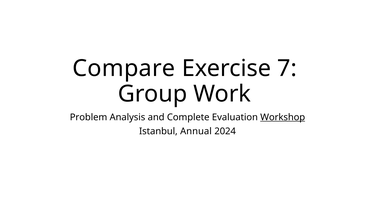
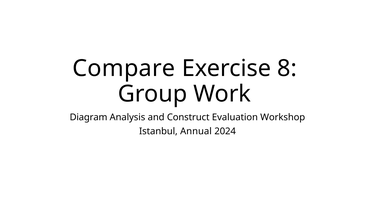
7: 7 -> 8 (287, 68)
Problem: Problem -> Diagram (89, 117)
Complete: Complete -> Construct (188, 117)
Workshop underline: present -> none (283, 117)
